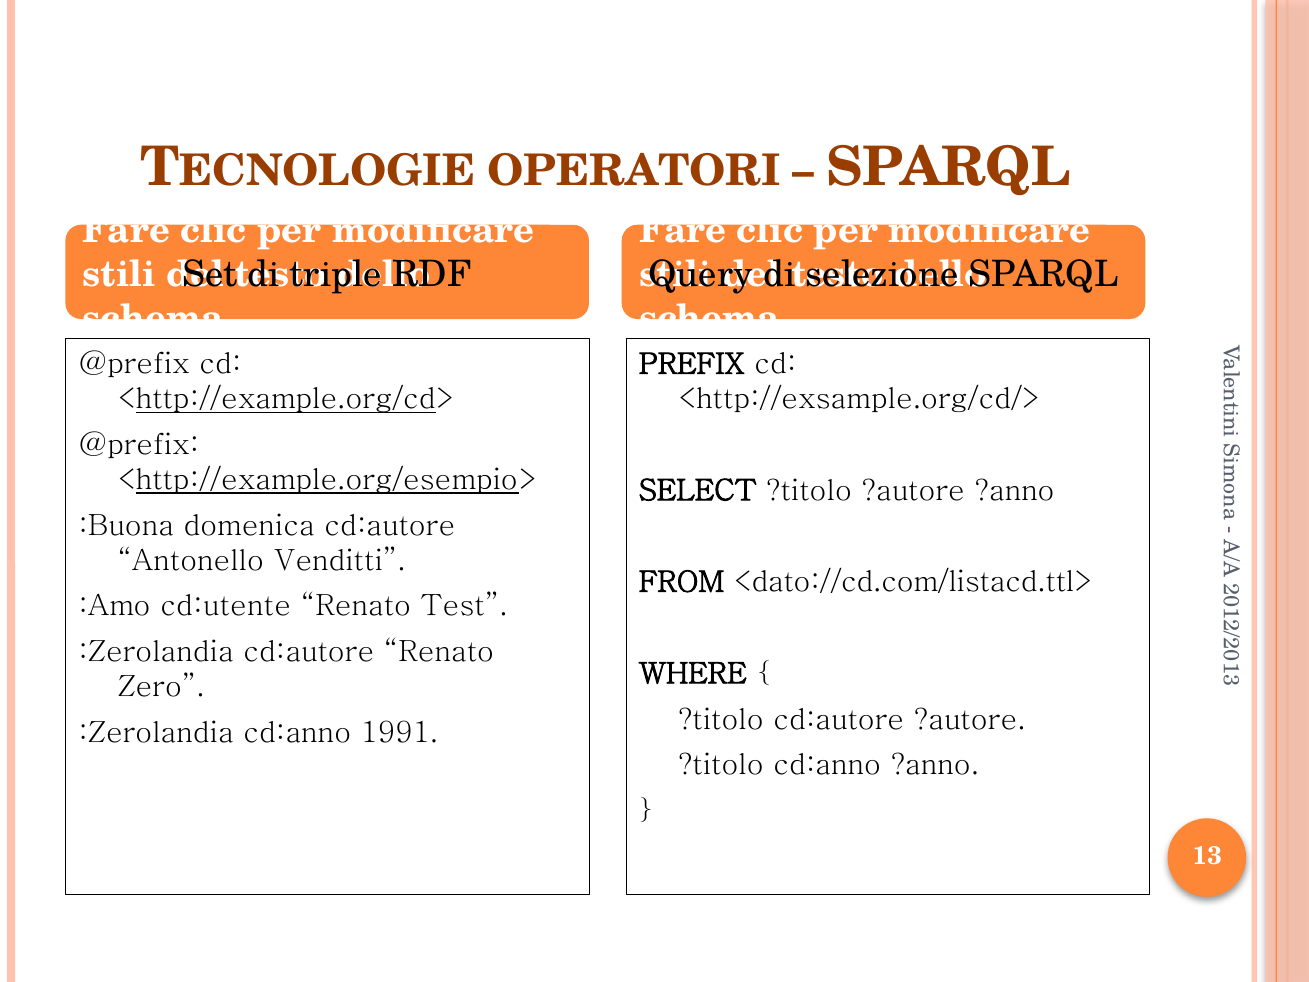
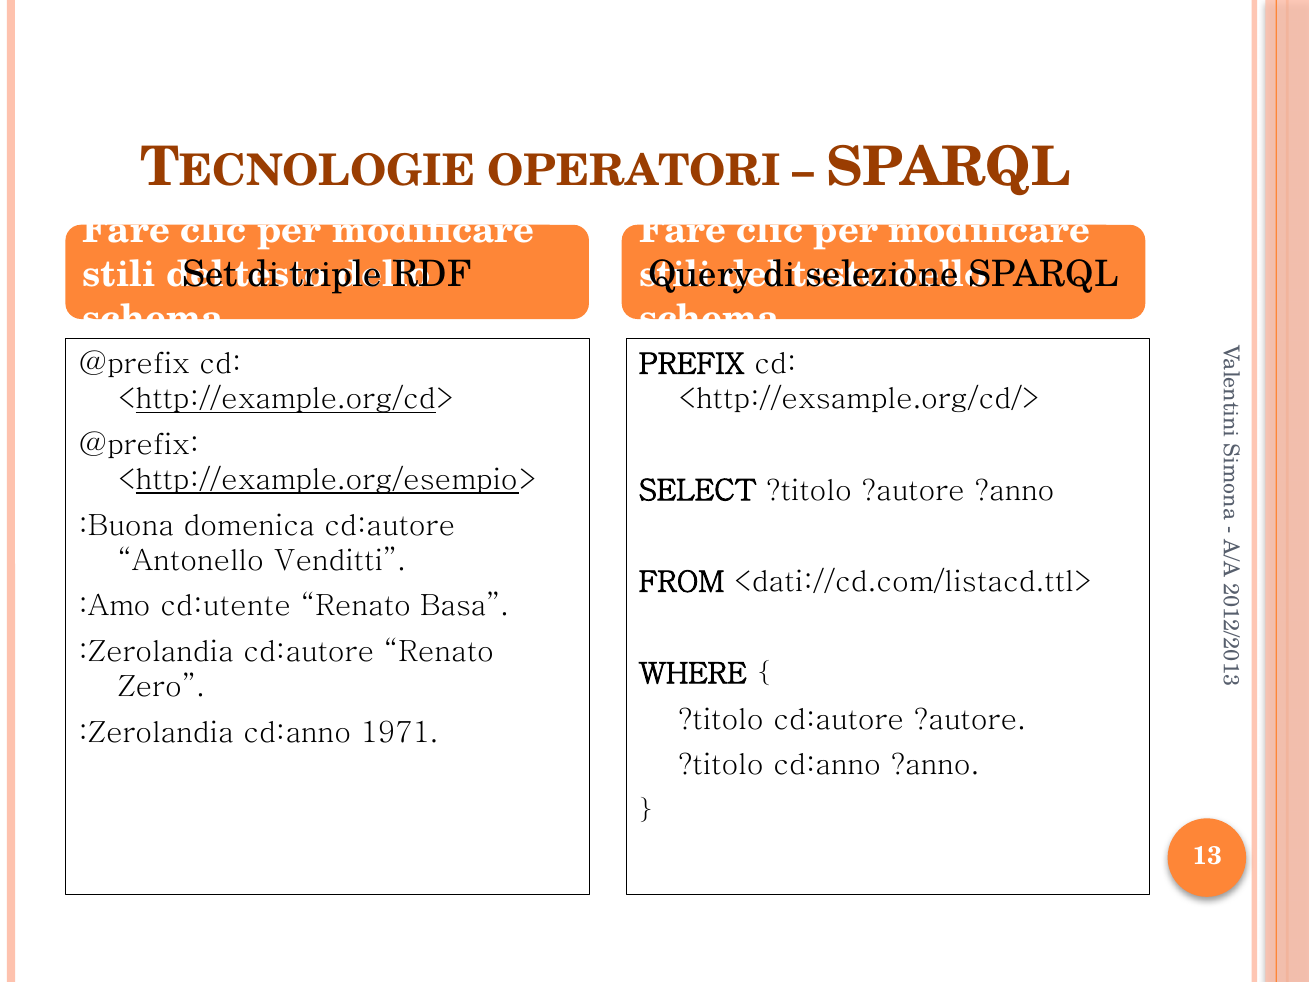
<dato://cd.com/listacd.ttl>: <dato://cd.com/listacd.ttl> -> <dati://cd.com/listacd.ttl> (913, 582)
Test: Test -> Basa (464, 606)
1991: 1991 -> 1971 (399, 733)
